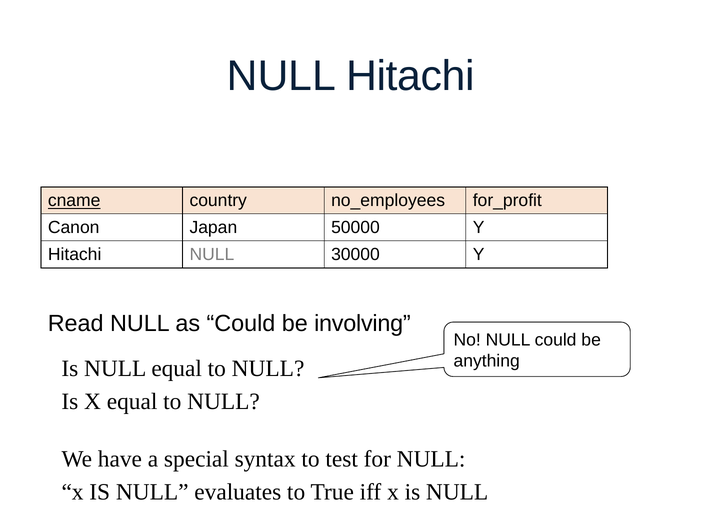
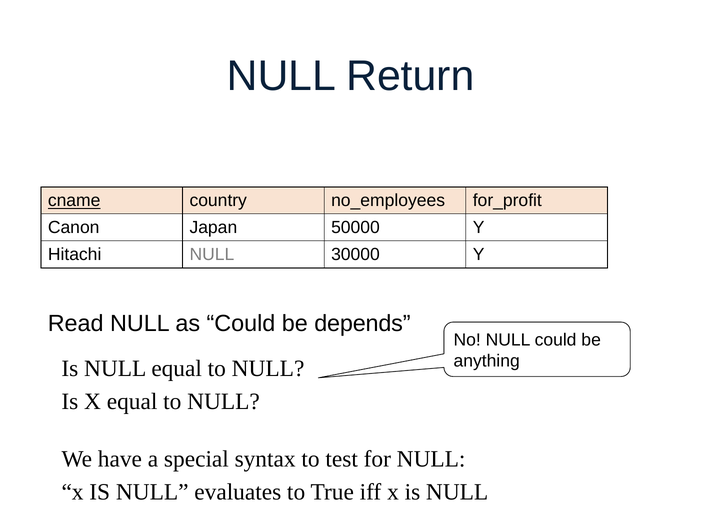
NULL Hitachi: Hitachi -> Return (410, 76)
involving: involving -> depends (362, 323)
